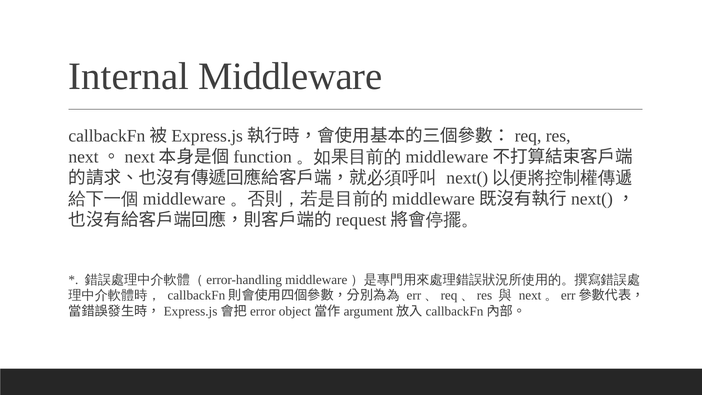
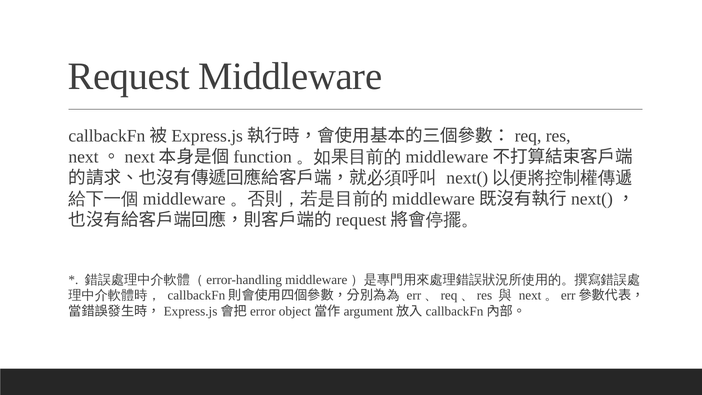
Internal: Internal -> Request (129, 76)
